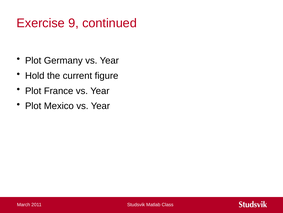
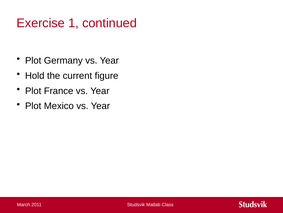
9: 9 -> 1 (73, 23)
